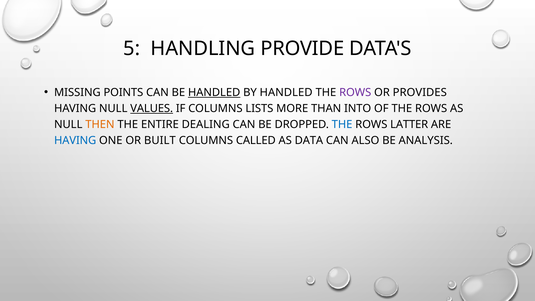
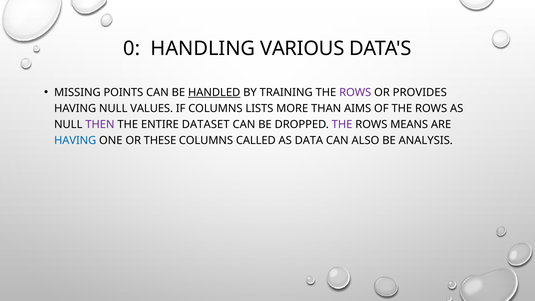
5: 5 -> 0 (132, 48)
PROVIDE: PROVIDE -> VARIOUS (302, 48)
BY HANDLED: HANDLED -> TRAINING (286, 92)
VALUES underline: present -> none (152, 108)
INTO: INTO -> AIMS (358, 108)
THEN colour: orange -> purple (100, 124)
DEALING: DEALING -> DATASET (206, 124)
THE colour: blue -> purple (342, 124)
LATTER: LATTER -> MEANS (409, 124)
BUILT: BUILT -> THESE (160, 141)
